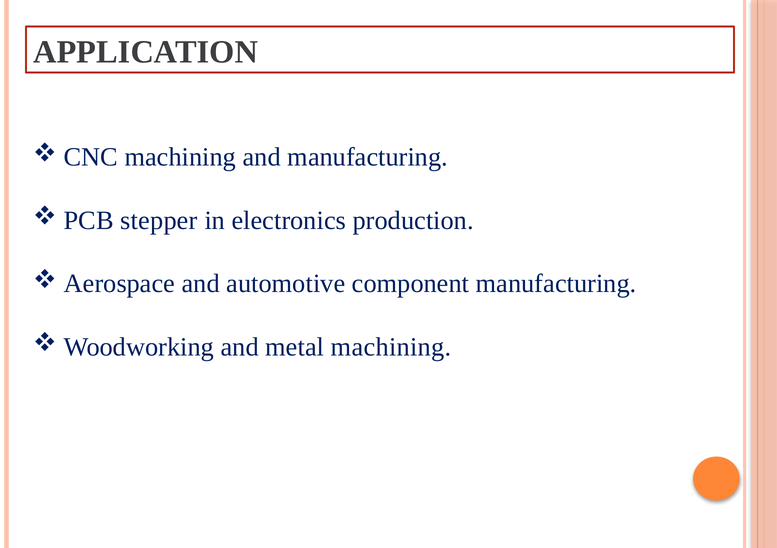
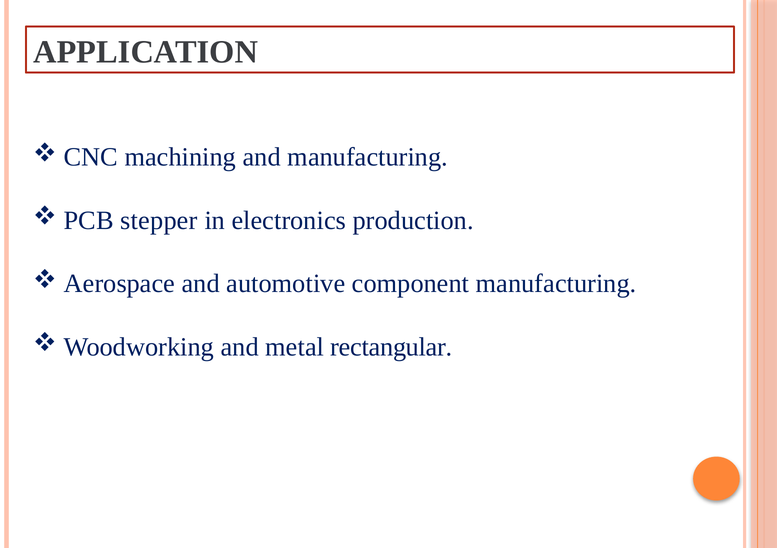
metal machining: machining -> rectangular (391, 347)
